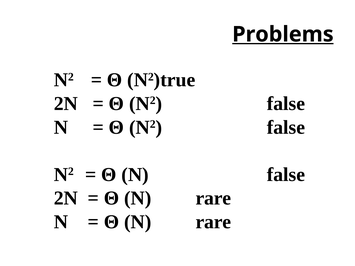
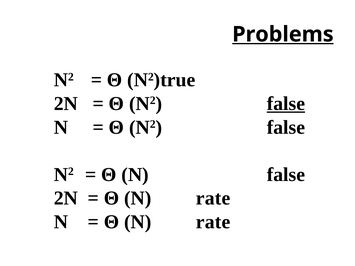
false underline: none -> present (286, 104)
rare: rare -> rate (213, 198)
rare: rare -> rate (213, 222)
